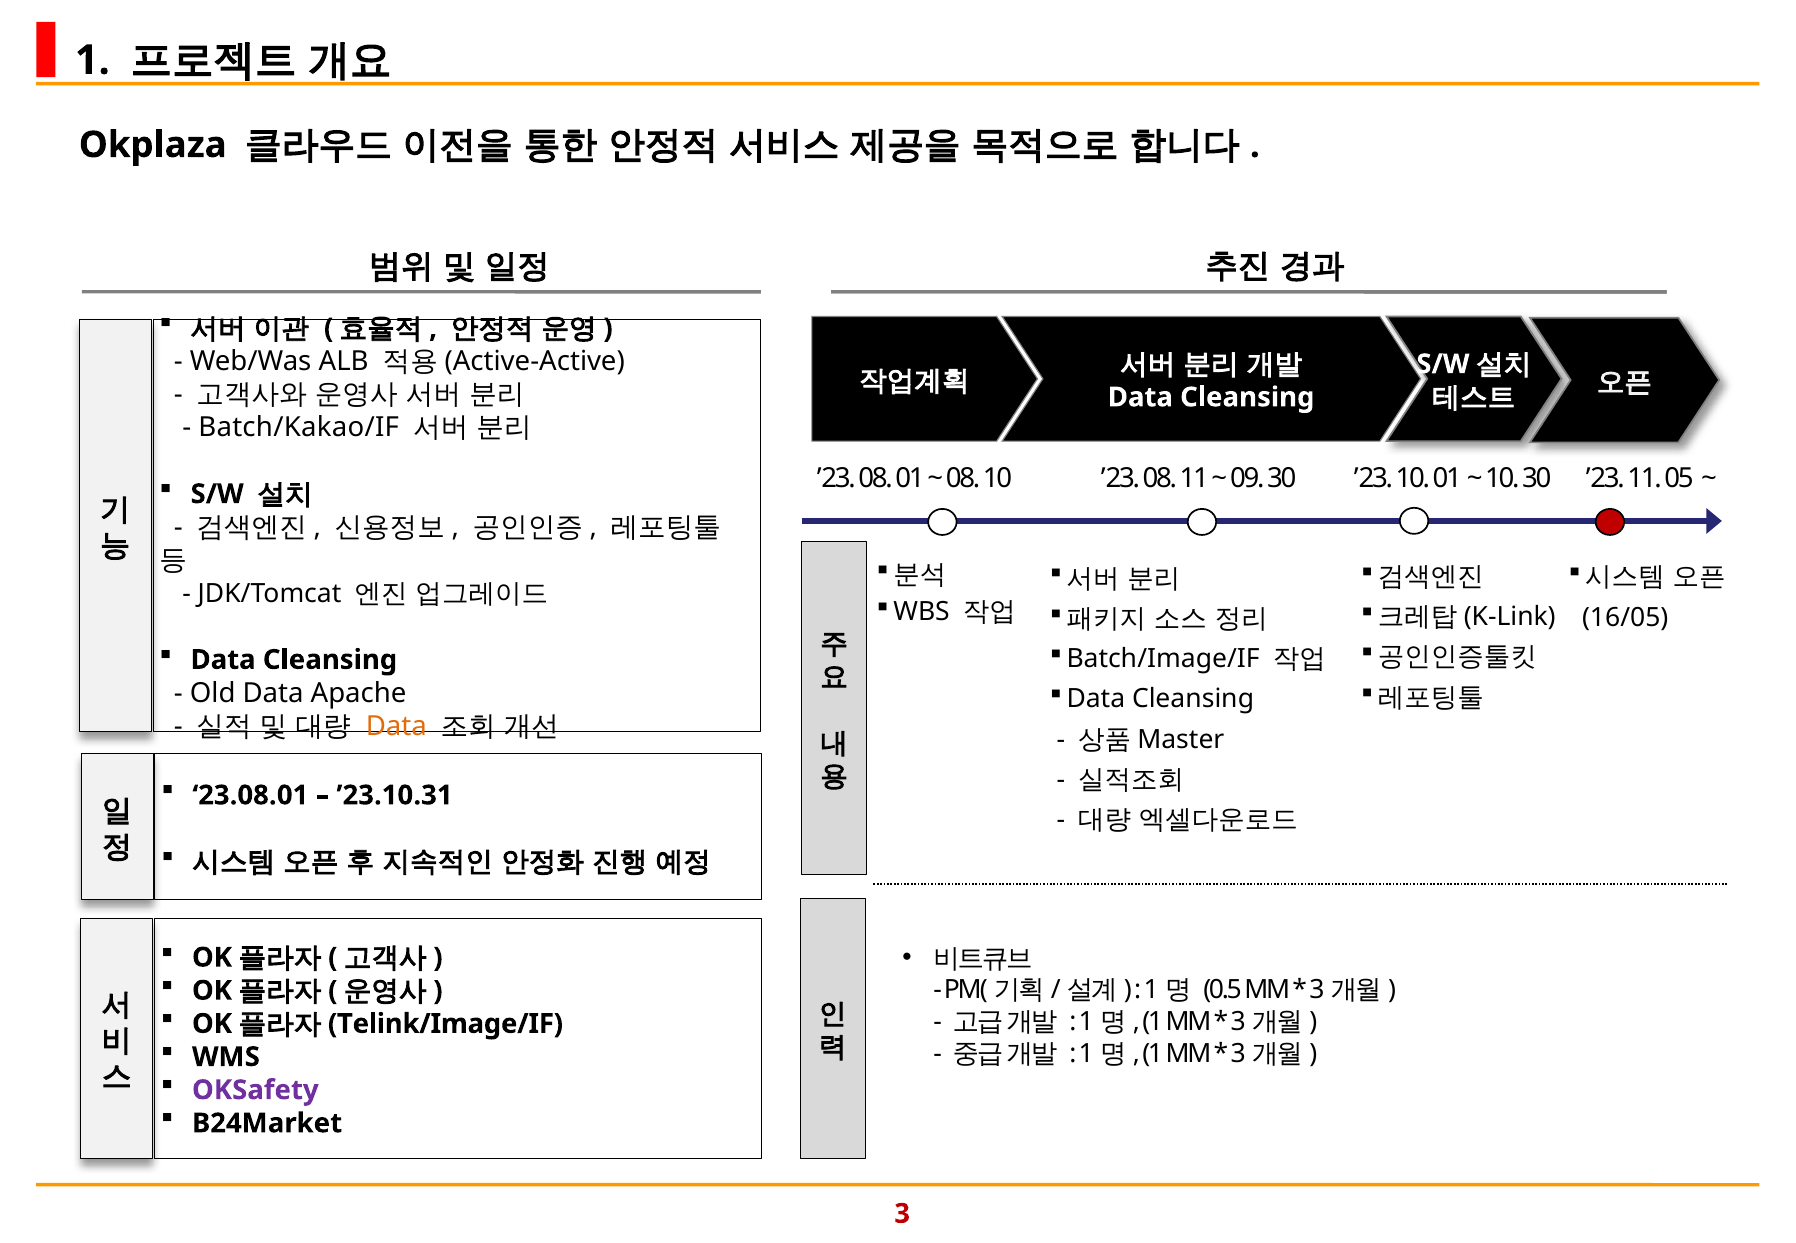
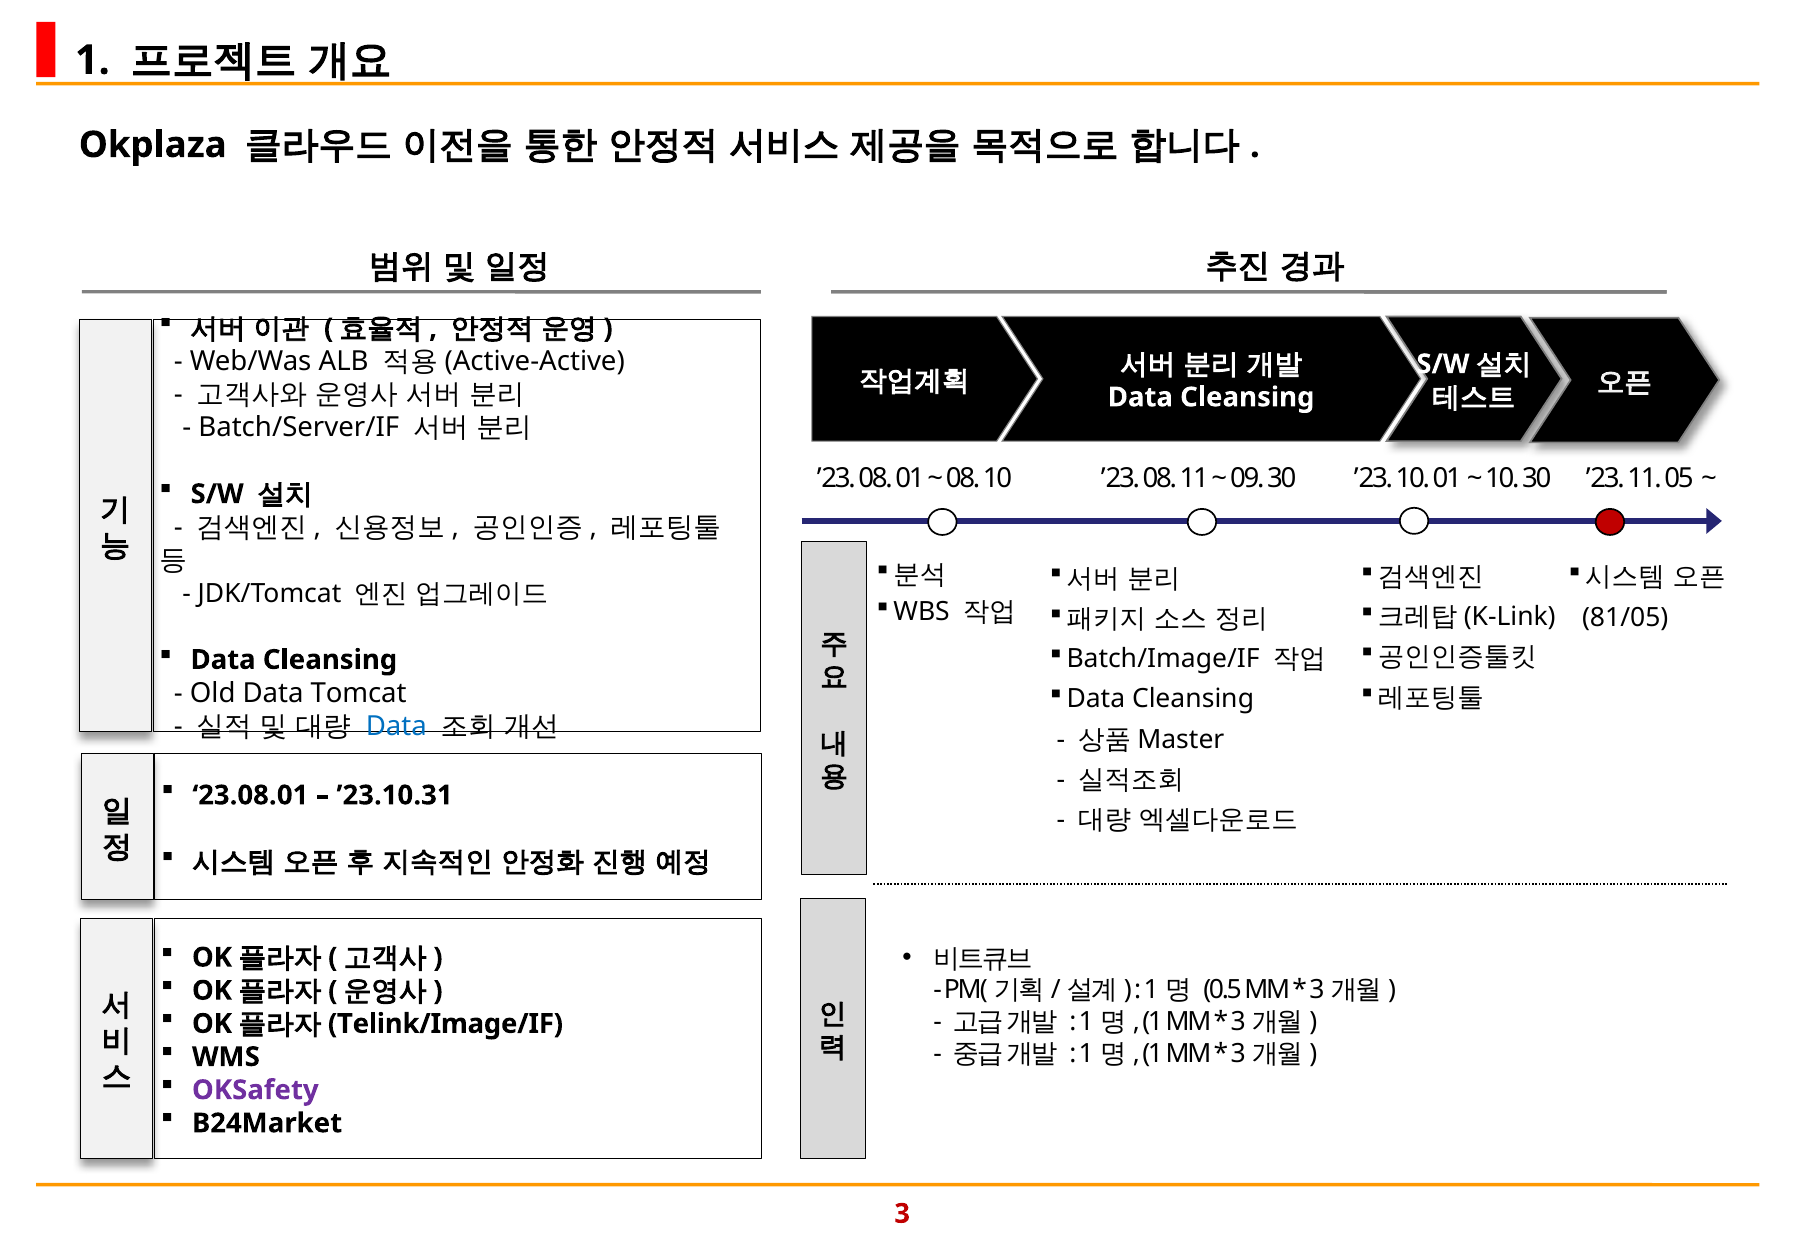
Batch/Kakao/IF: Batch/Kakao/IF -> Batch/Server/IF (299, 428)
16/05: 16/05 -> 81/05 (1625, 618)
Apache: Apache -> Tomcat (359, 693)
Data colour: orange -> blue (396, 726)
